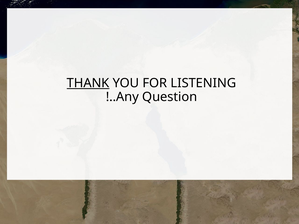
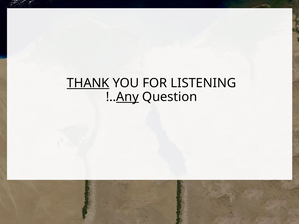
Any underline: none -> present (127, 97)
